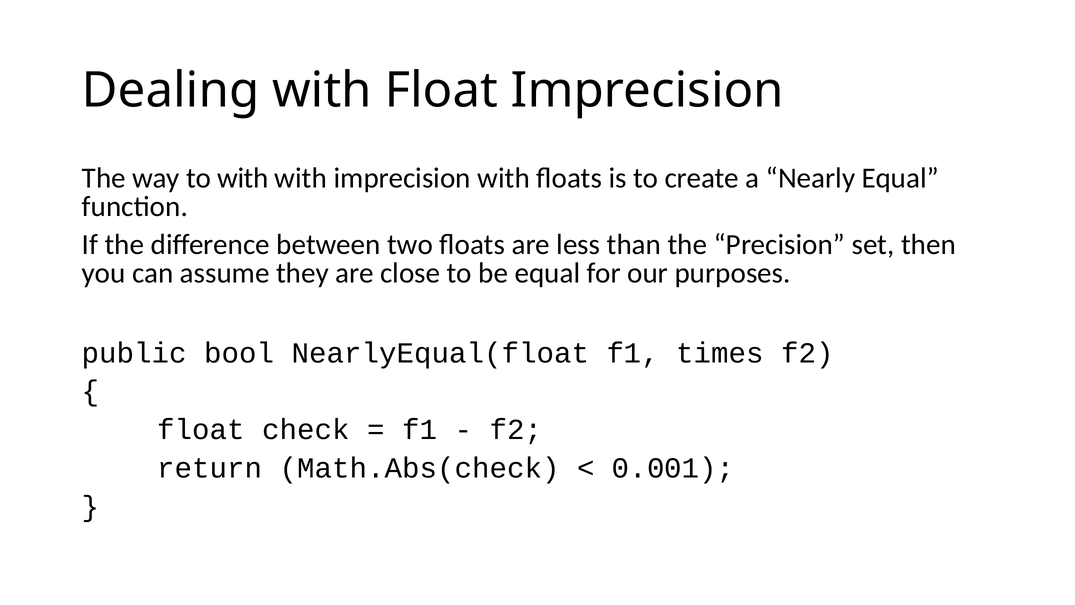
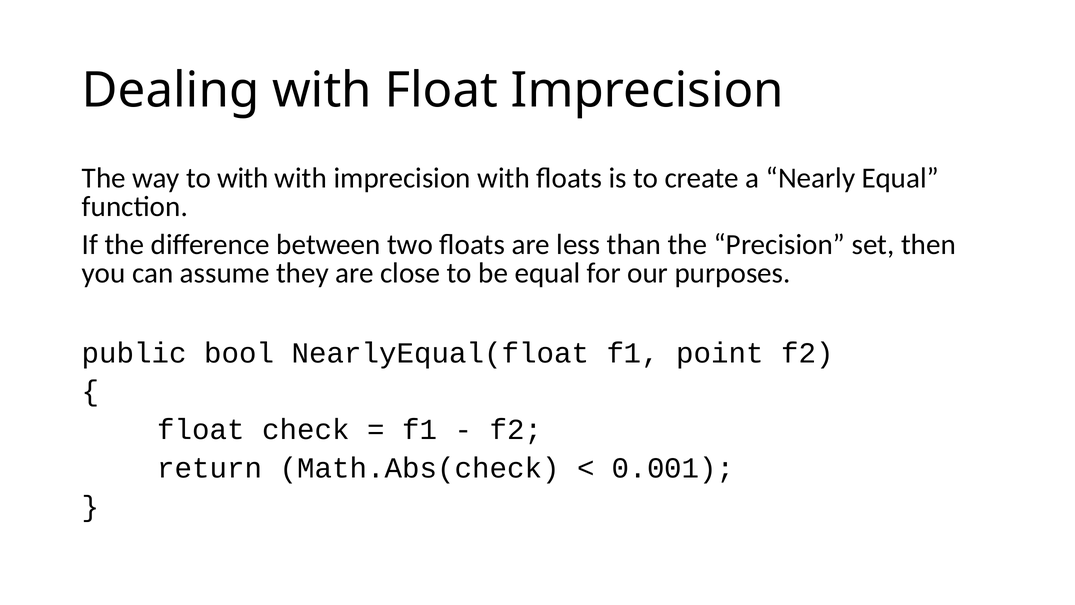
times: times -> point (720, 353)
